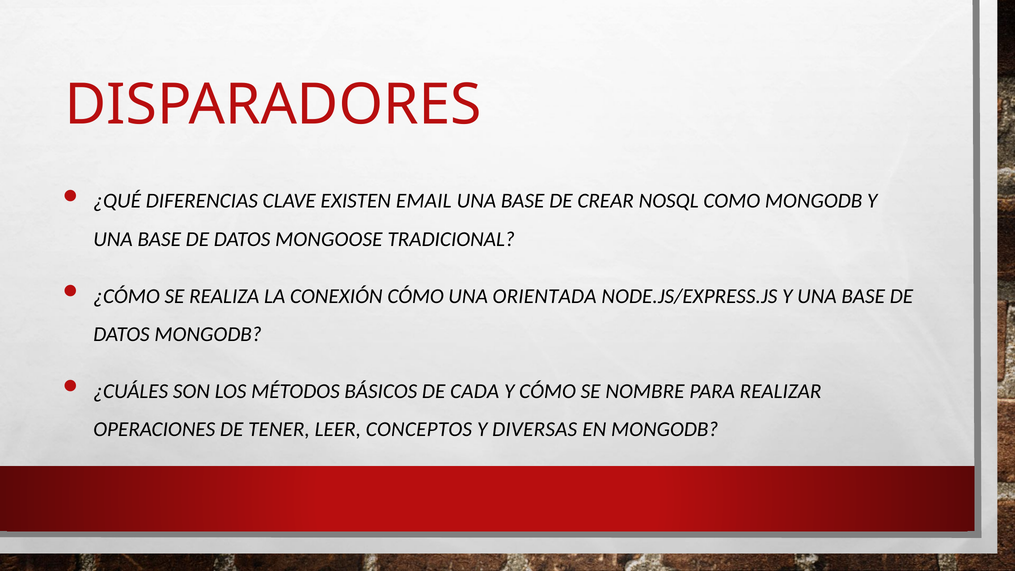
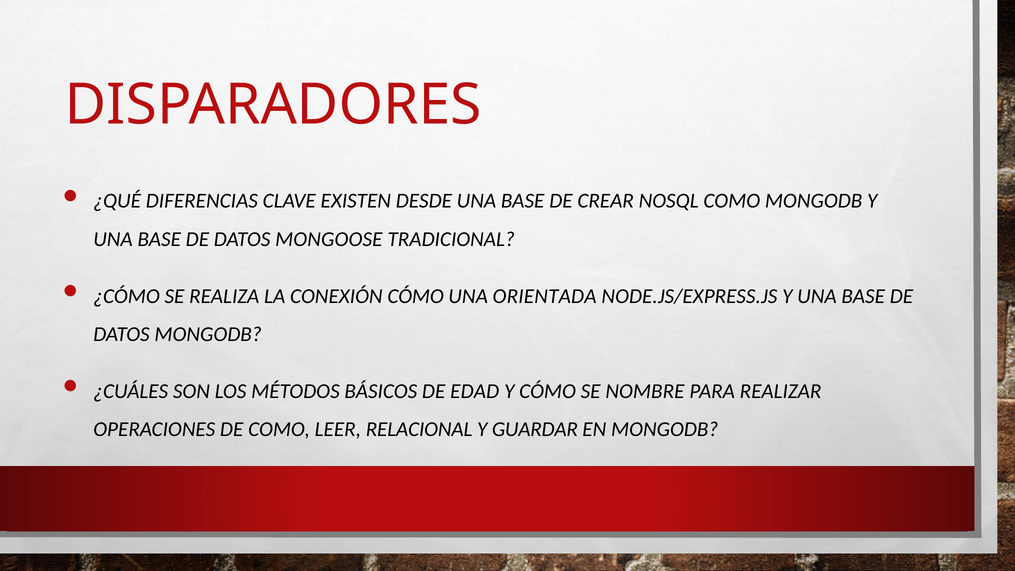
EMAIL: EMAIL -> DESDE (424, 201)
CADA: CADA -> EDAD (475, 391)
DE TENER: TENER -> COMO (279, 429)
CONCEPTOS: CONCEPTOS -> RELACIONAL (419, 429)
DIVERSAS: DIVERSAS -> GUARDAR (535, 429)
